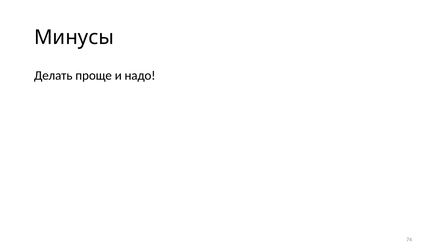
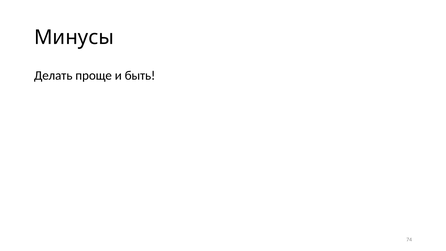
надо: надо -> быть (140, 75)
